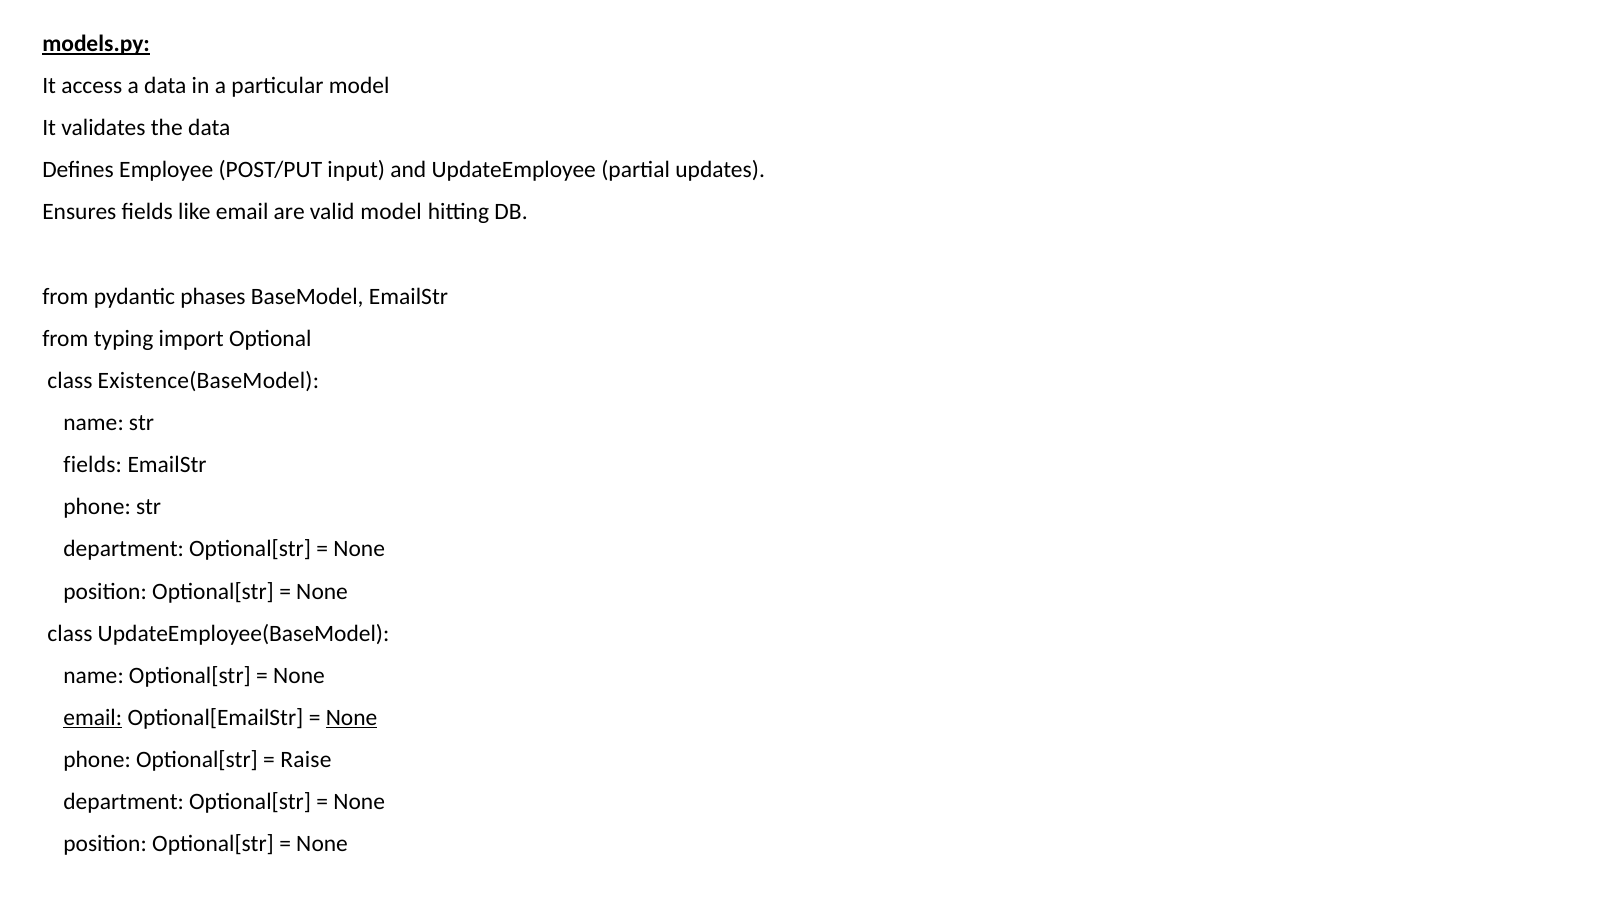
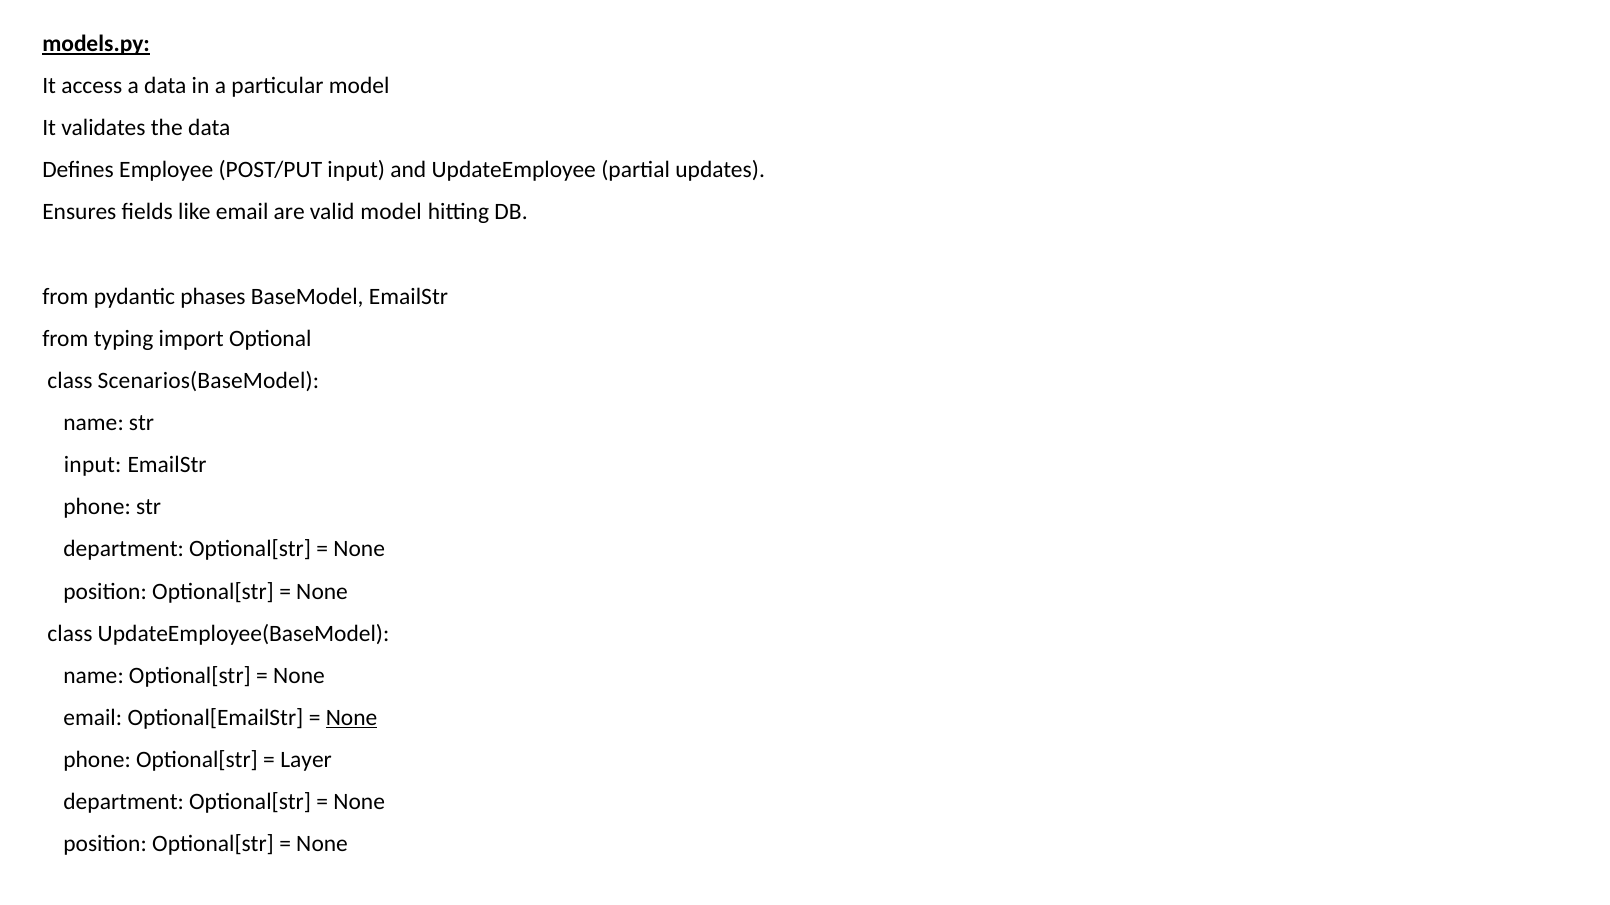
Existence(BaseModel: Existence(BaseModel -> Scenarios(BaseModel (208, 381)
fields: fields -> input (93, 465)
email underline: present -> none (93, 718)
Raise: Raise -> Layer (306, 760)
